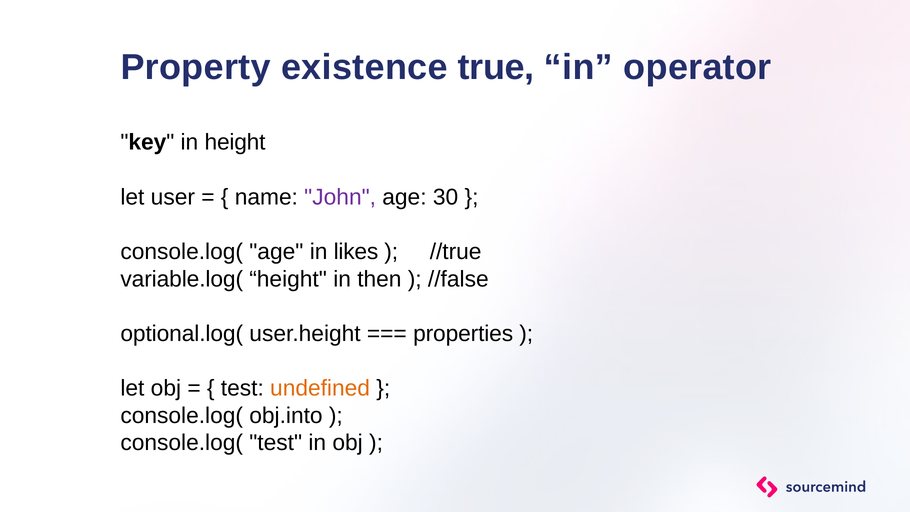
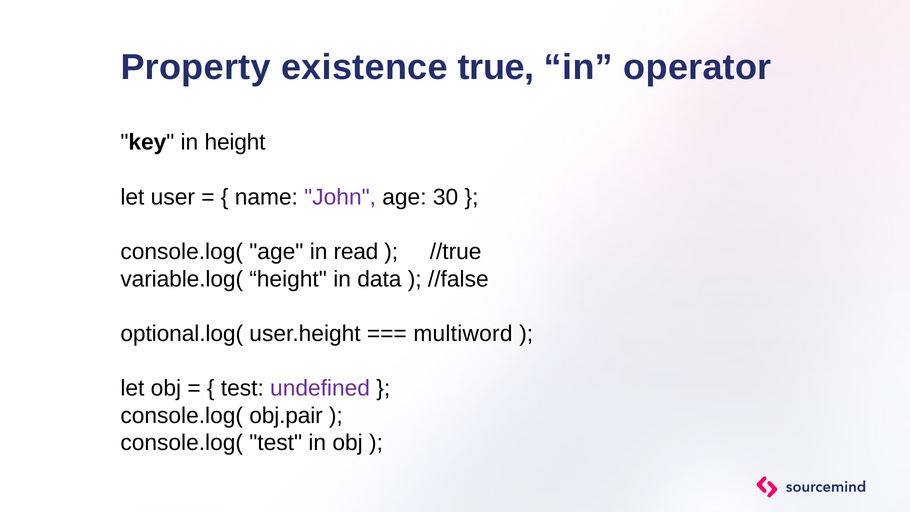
likes: likes -> read (356, 252)
then: then -> data (379, 279)
properties: properties -> multiword (463, 334)
undefined colour: orange -> purple (320, 388)
obj.into: obj.into -> obj.pair (286, 415)
